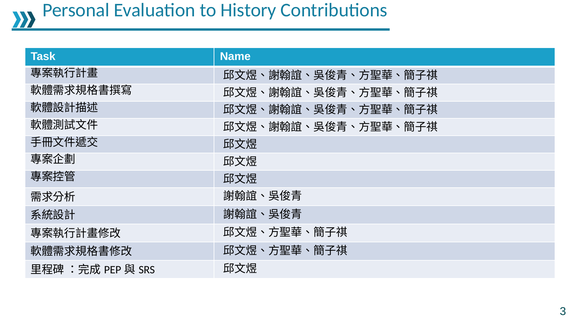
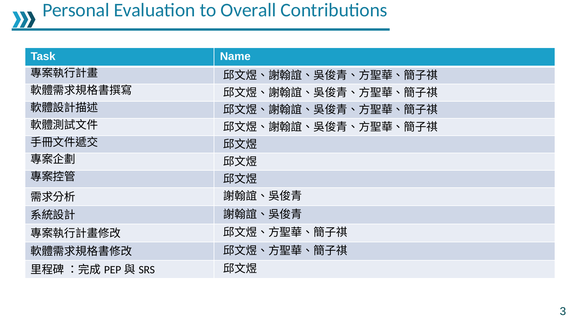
History: History -> Overall (248, 10)
